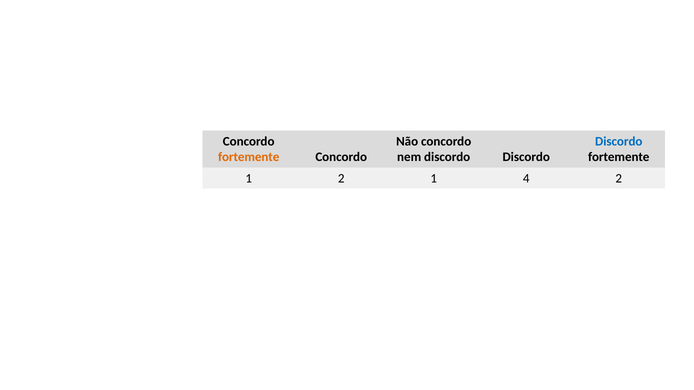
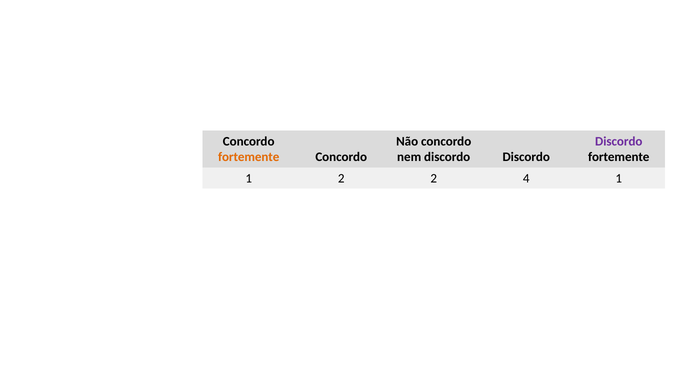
Discordo colour: blue -> purple (619, 141)
2 1: 1 -> 2 (434, 178)
4 2: 2 -> 1 (619, 178)
